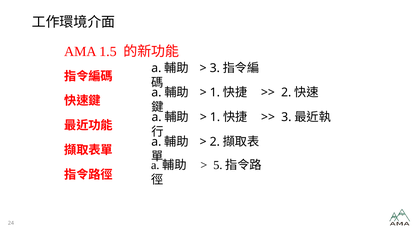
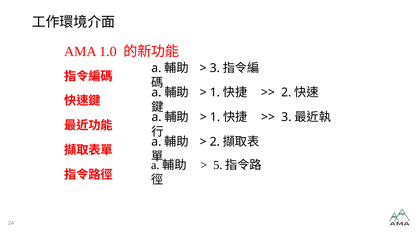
1.5: 1.5 -> 1.0 (108, 51)
